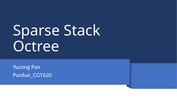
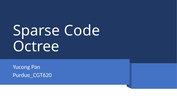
Stack: Stack -> Code (82, 31)
